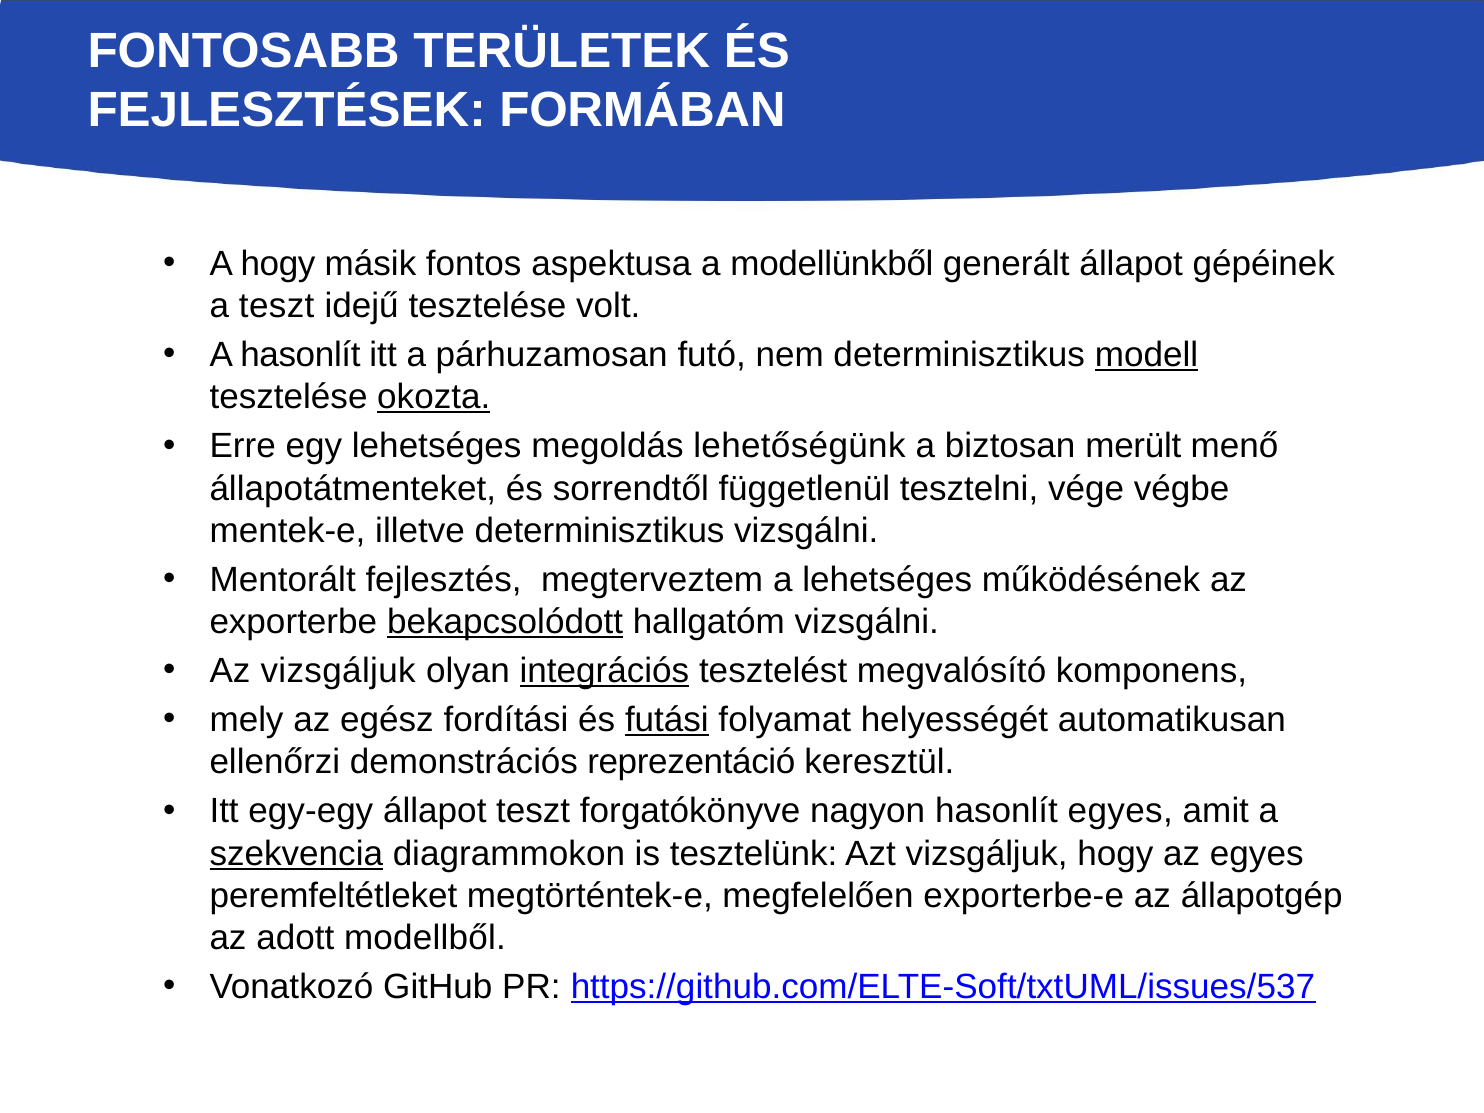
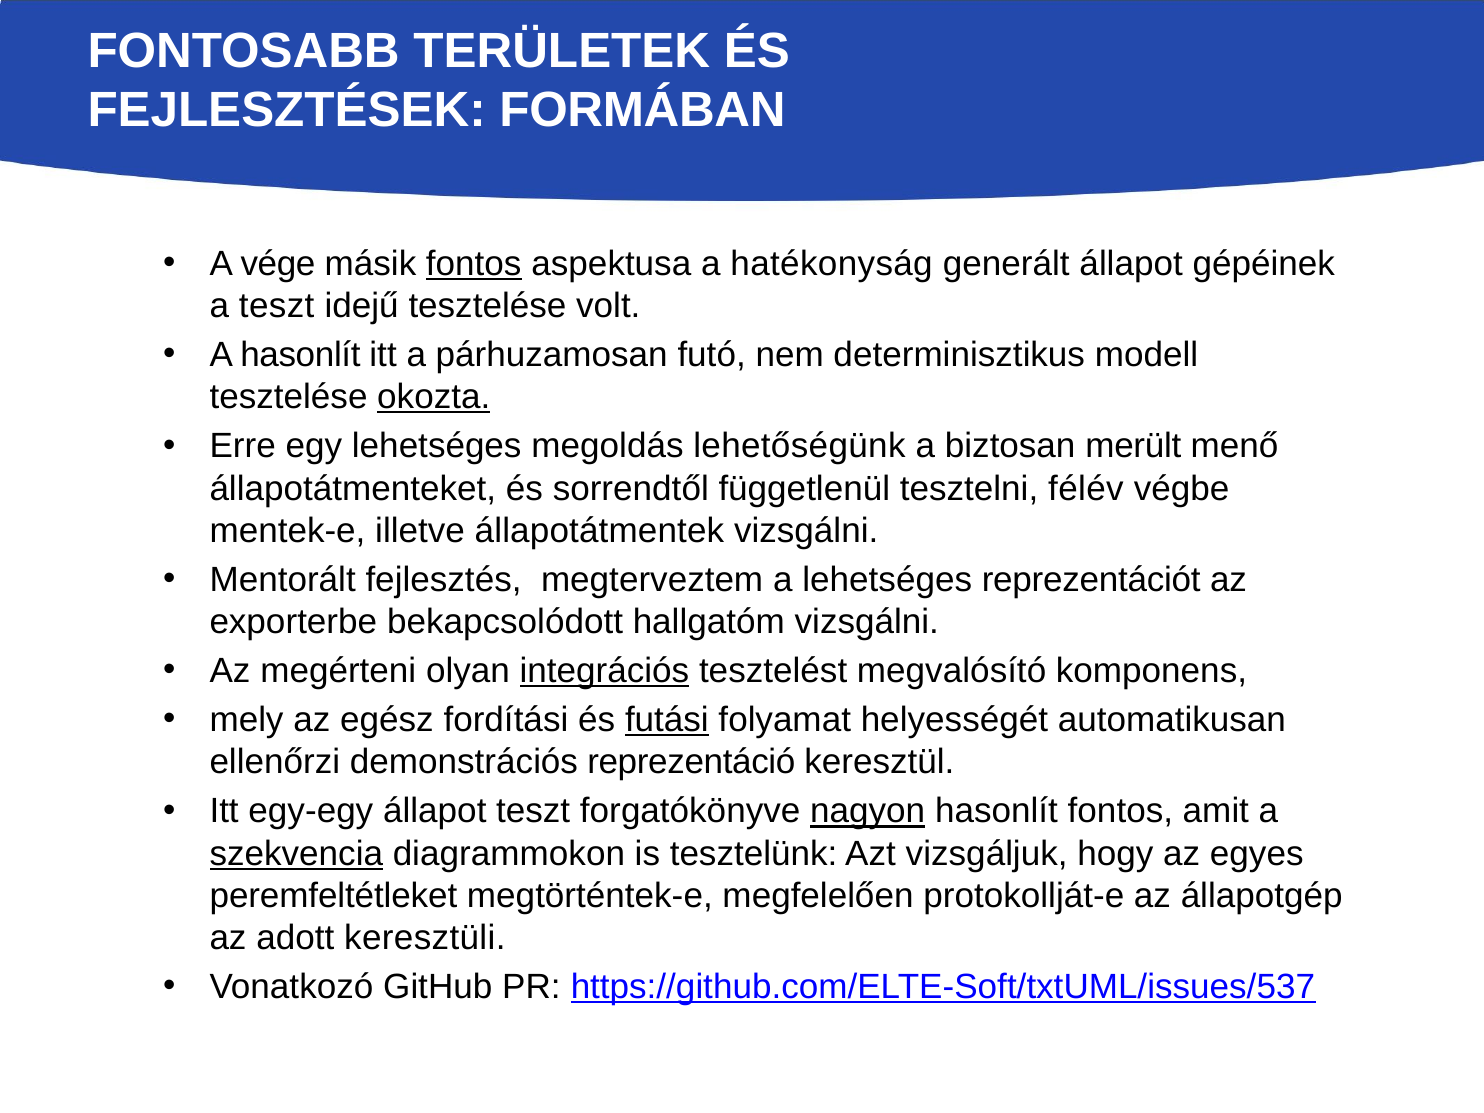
A hogy: hogy -> vége (278, 264)
fontos underline: none -> present (474, 264)
modellünkből: modellünkből -> hatékonyság (832, 264)
modell underline: present -> none (1146, 355)
vége: vége -> félév (1086, 488)
illetve determinisztikus: determinisztikus -> állapotátmentek (599, 531)
működésének: működésének -> reprezentációt (1091, 580)
bekapcsolódott underline: present -> none (505, 622)
Az vizsgáljuk: vizsgáljuk -> megérteni (338, 671)
nagyon underline: none -> present (868, 811)
hasonlít egyes: egyes -> fontos (1120, 811)
exporterbe-e: exporterbe-e -> protokollját-e (1024, 896)
modellből: modellből -> keresztüli (425, 938)
